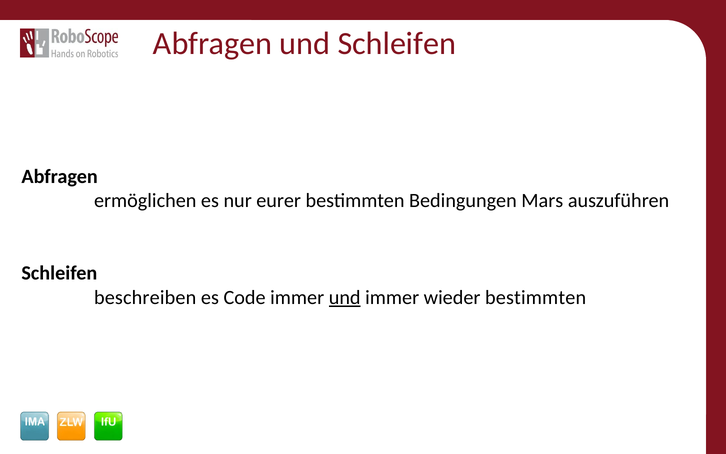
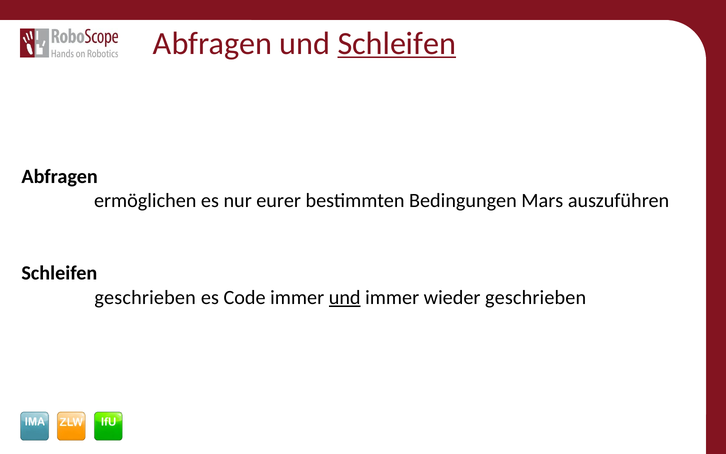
Schleifen underline: none -> present (397, 43)
beschreiben: beschreiben -> geschrieben (145, 297)
wieder bestimmten: bestimmten -> geschrieben (536, 297)
